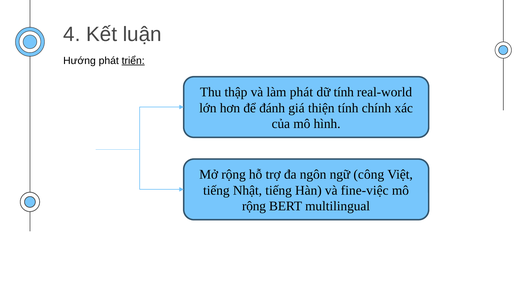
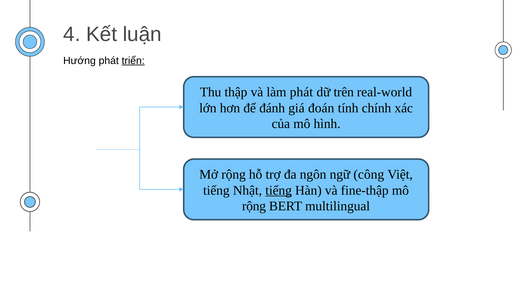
dữ tính: tính -> trên (344, 92)
thiện: thiện -> đoán (321, 108)
tiếng underline: none -> present (279, 190)
fine‑việc: fine‑việc -> fine‑thập (365, 190)
